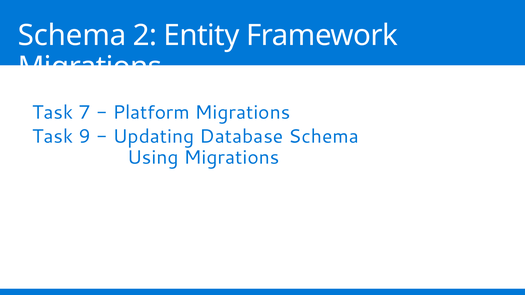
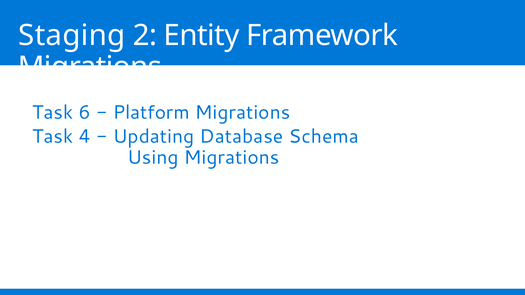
Schema: Schema -> Staging (72, 35)
7: 7 -> 6 (85, 113)
9: 9 -> 4 (85, 137)
